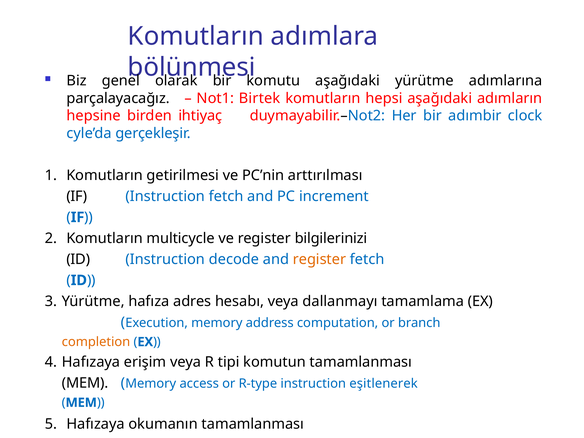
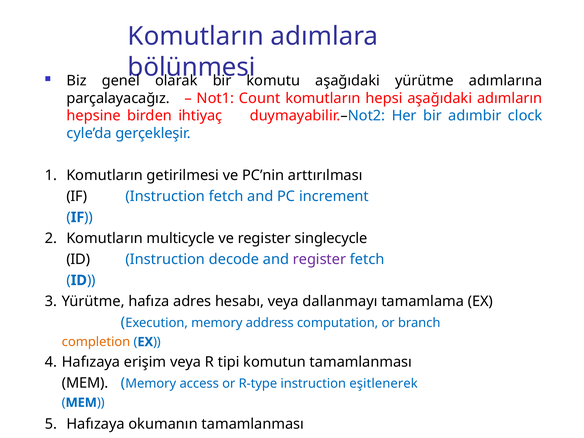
Birtek: Birtek -> Count (260, 98)
bilgilerinizi: bilgilerinizi -> singlecycle (331, 238)
register colour: orange -> purple (319, 259)
